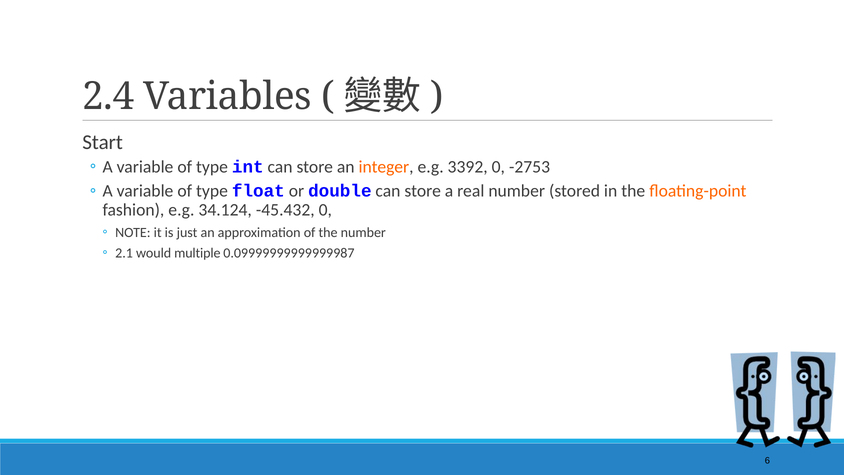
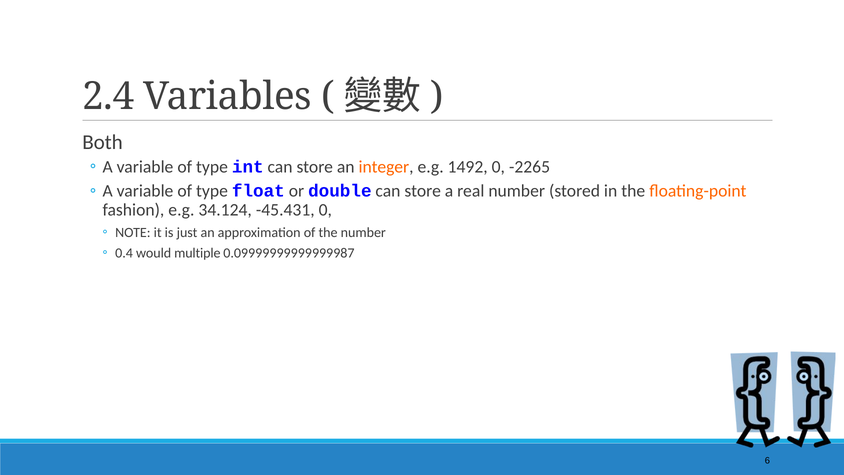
Start: Start -> Both (103, 142)
3392: 3392 -> 1492 (468, 167)
-2753: -2753 -> -2265 (530, 167)
-45.432: -45.432 -> -45.431 (285, 210)
2.1: 2.1 -> 0.4 (124, 253)
